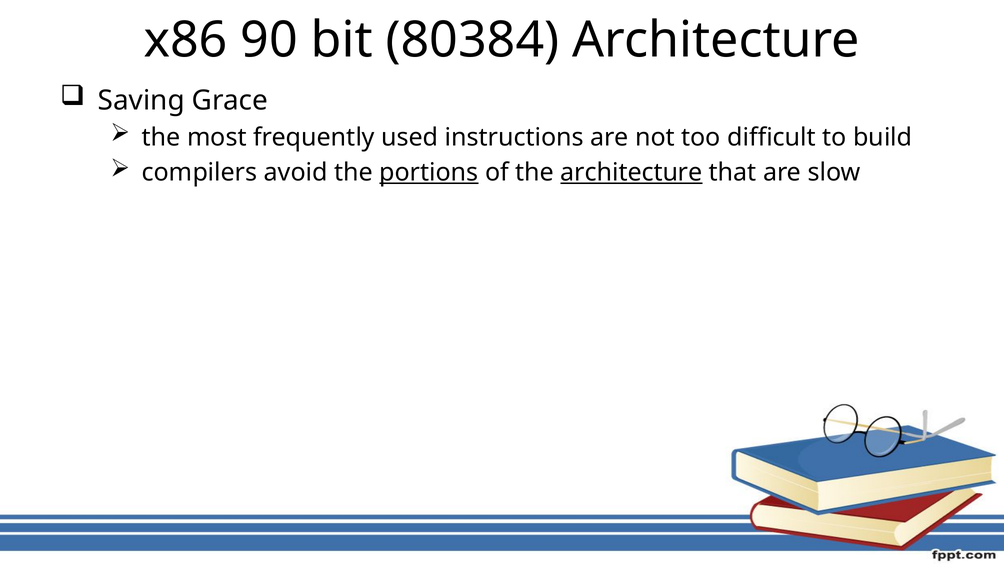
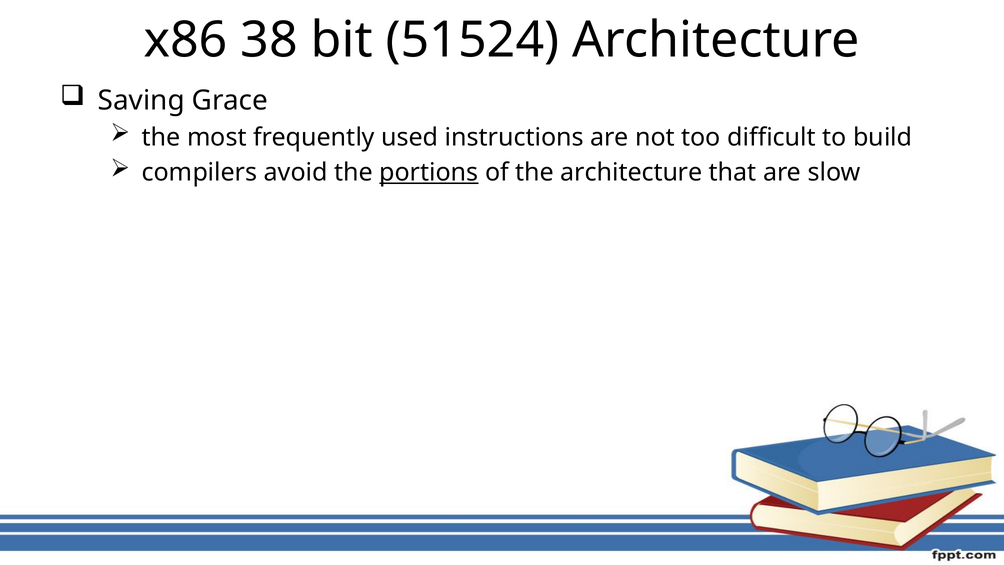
90: 90 -> 38 (269, 40)
80384: 80384 -> 51524 (473, 40)
architecture underline: present -> none (631, 172)
